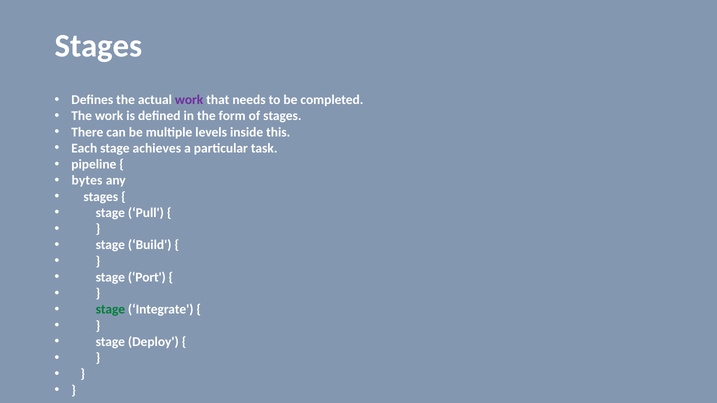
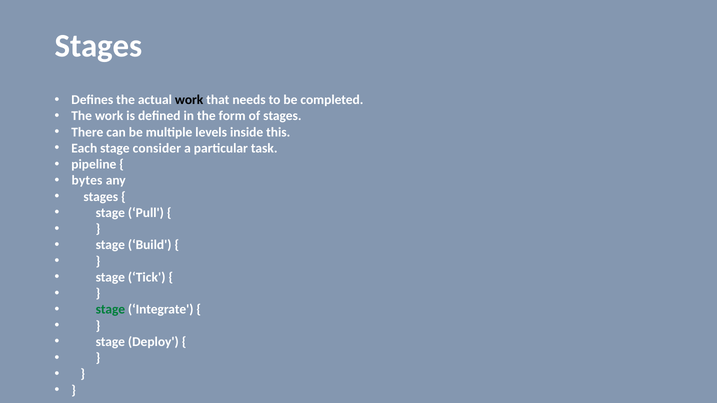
work colour: purple -> black (189, 100)
achieves: achieves -> consider (157, 148)
Port: Port -> Tick (147, 277)
